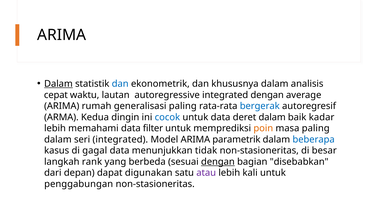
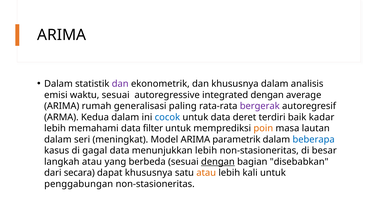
Dalam underline: present -> none (58, 84)
dan colour: blue -> purple (120, 84)
cepat: cepat -> emisi (56, 95)
waktu lautan: lautan -> sesuai (116, 95)
bergerak colour: blue -> purple (260, 106)
Kedua dingin: dingin -> dalam (125, 117)
deret dalam: dalam -> terdiri (272, 117)
masa paling: paling -> lautan (316, 128)
seri integrated: integrated -> meningkat (120, 139)
menunjukkan tidak: tidak -> lebih (206, 151)
langkah rank: rank -> atau (92, 162)
depan: depan -> secara (79, 173)
dapat digunakan: digunakan -> khususnya (149, 173)
atau colour: purple -> orange (206, 173)
